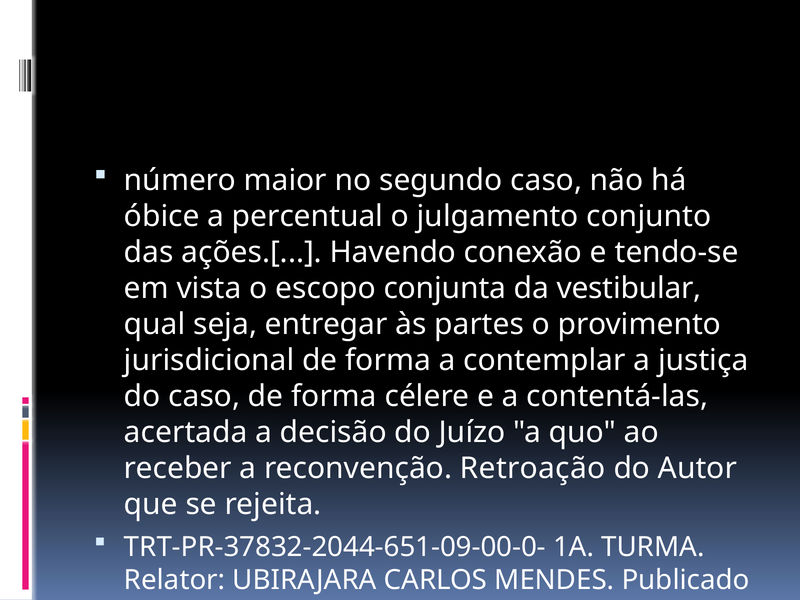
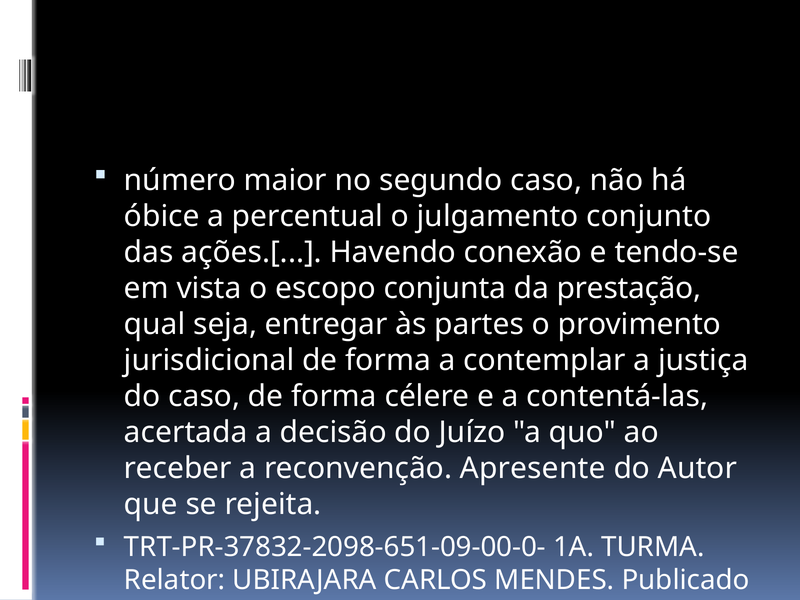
vestibular: vestibular -> prestação (629, 288)
Retroação: Retroação -> Apresente (533, 468)
TRT-PR-37832-2044-651-09-00-0-: TRT-PR-37832-2044-651-09-00-0- -> TRT-PR-37832-2098-651-09-00-0- (335, 547)
